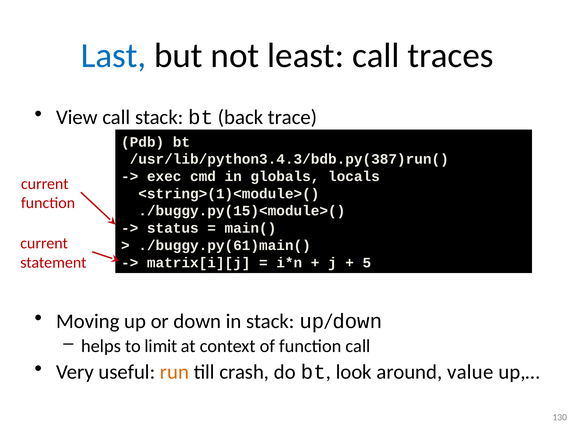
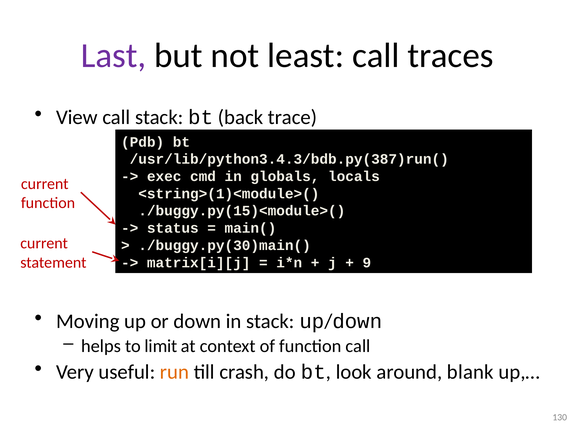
Last colour: blue -> purple (113, 56)
./buggy.py(61)main(: ./buggy.py(61)main( -> ./buggy.py(30)main( (225, 246)
5: 5 -> 9 (367, 263)
value: value -> blank (470, 372)
